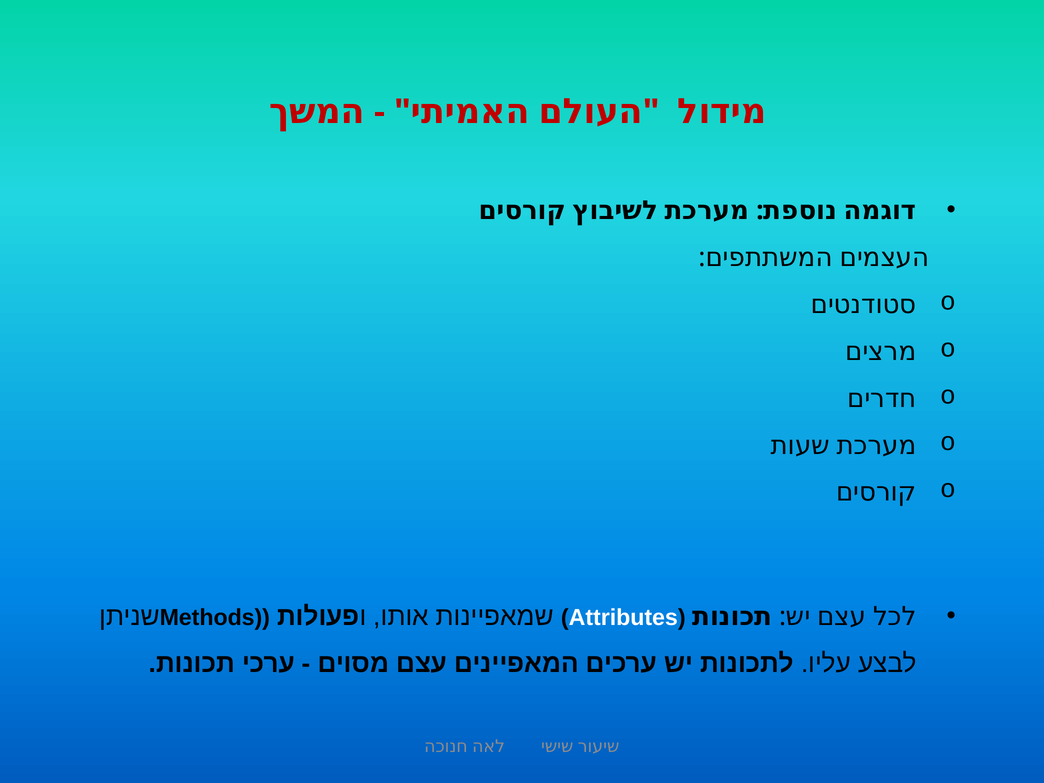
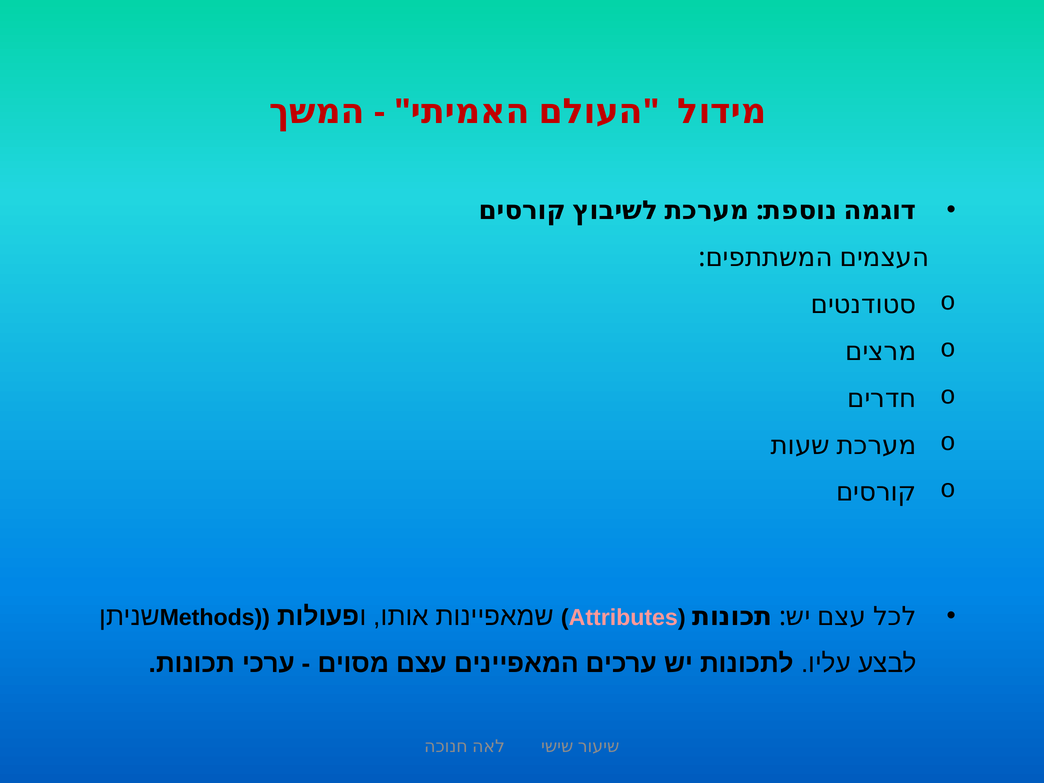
Attributes colour: white -> pink (623, 617)
